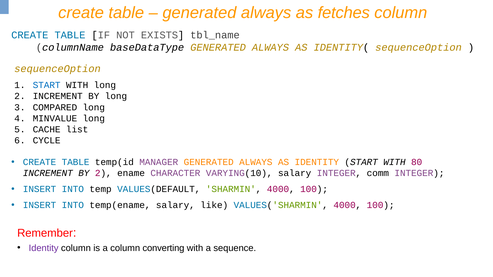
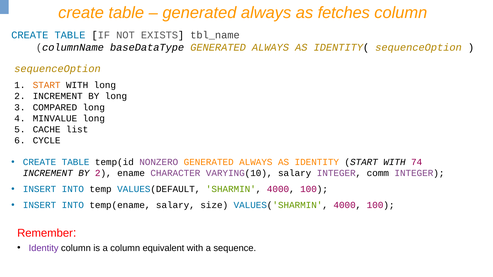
START colour: blue -> orange (47, 85)
MANAGER: MANAGER -> NONZERO (159, 162)
80: 80 -> 74 (417, 162)
like: like -> size (214, 205)
converting: converting -> equivalent (163, 248)
